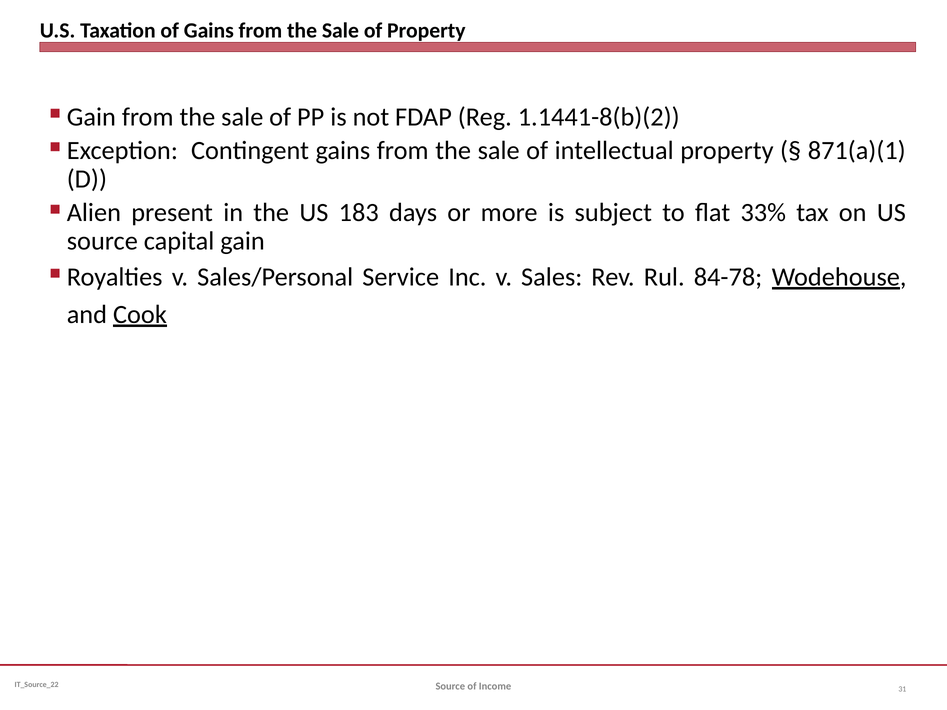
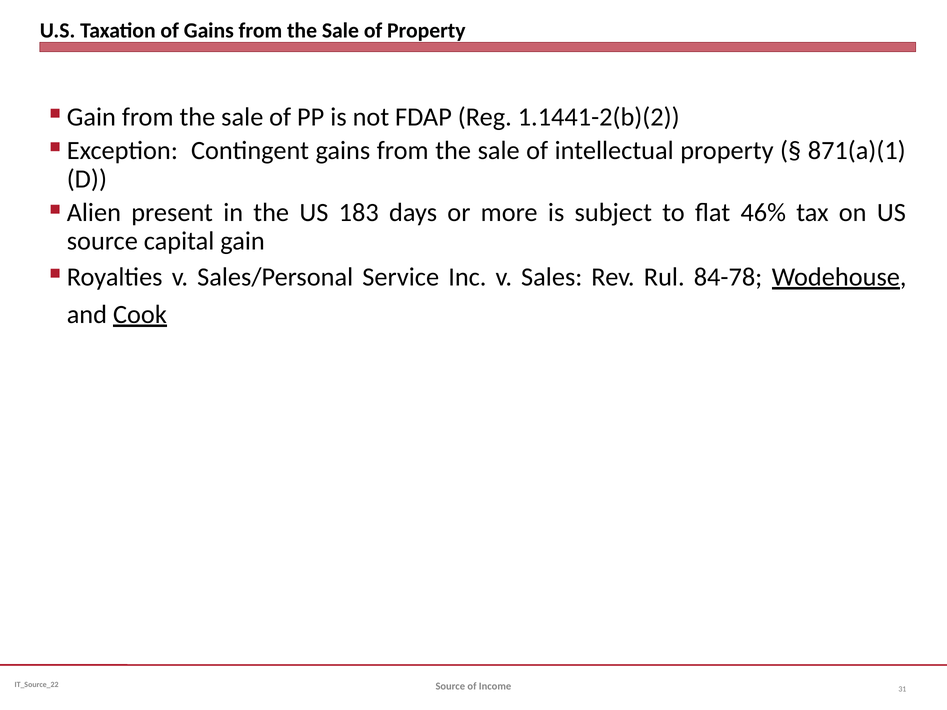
1.1441-8(b)(2: 1.1441-8(b)(2 -> 1.1441-2(b)(2 (599, 117)
33%: 33% -> 46% (763, 213)
